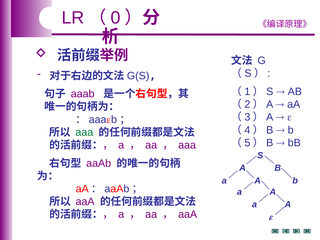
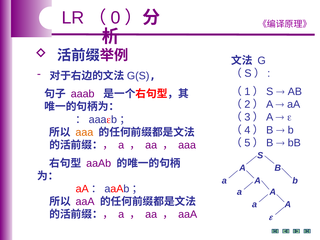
aaa colour: green -> orange (84, 132)
